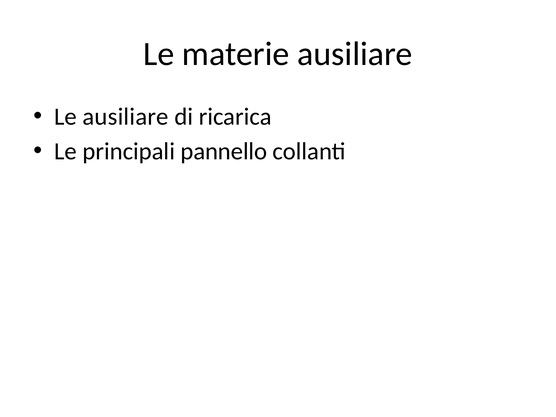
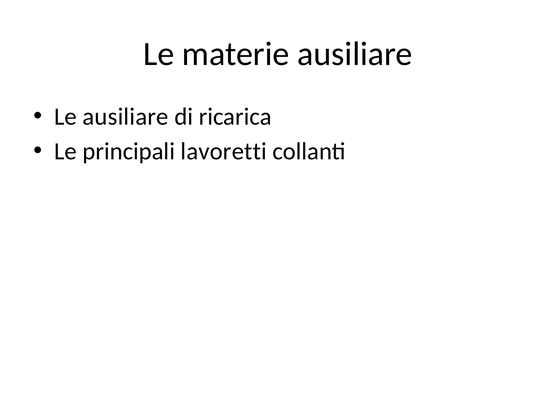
pannello: pannello -> lavoretti (224, 151)
